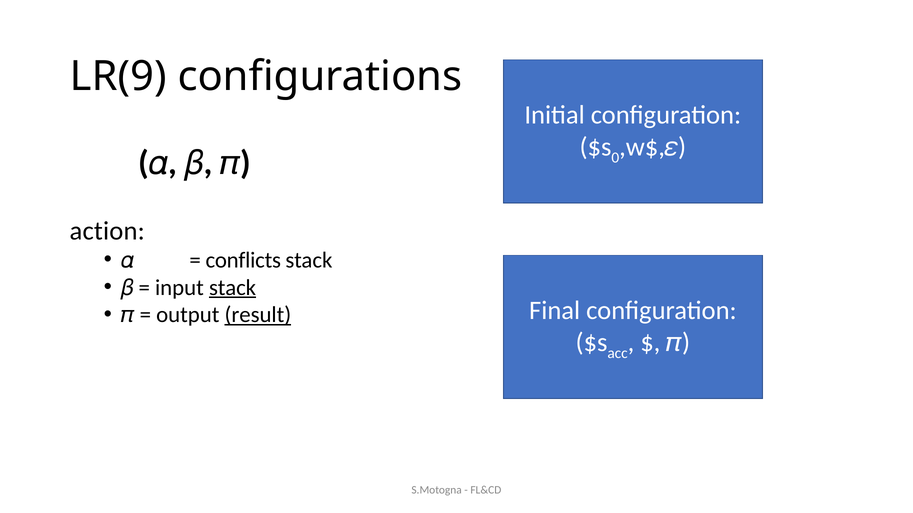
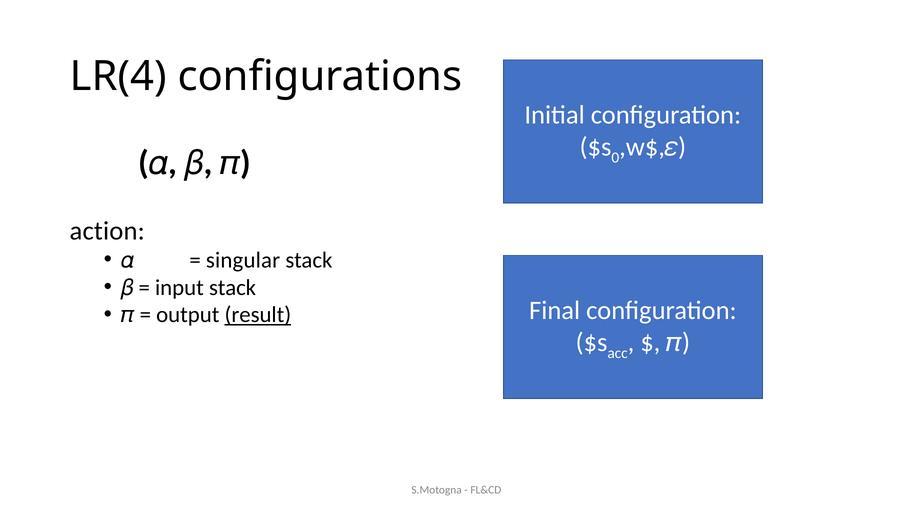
LR(9: LR(9 -> LR(4 (118, 77)
conflicts: conflicts -> singular (243, 260)
stack underline: present -> none (233, 288)
